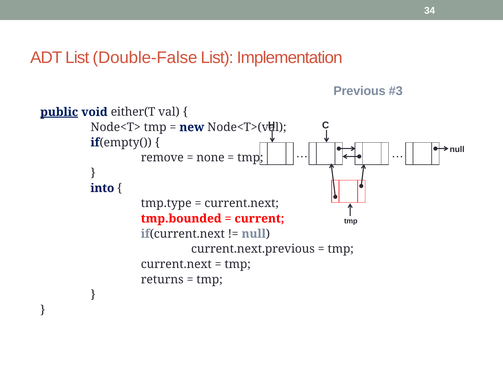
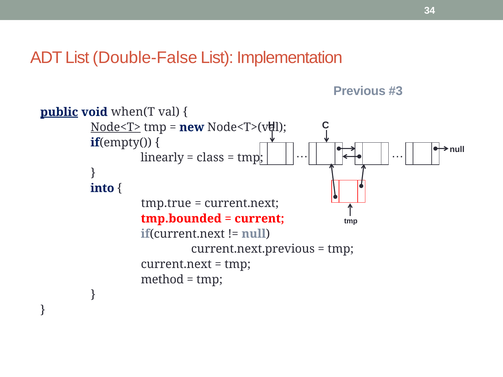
either(T: either(T -> when(T (133, 112)
Node<T> underline: none -> present (116, 127)
remove: remove -> linearly (162, 158)
none: none -> class (210, 158)
tmp.type: tmp.type -> tmp.true (166, 203)
returns: returns -> method (162, 280)
